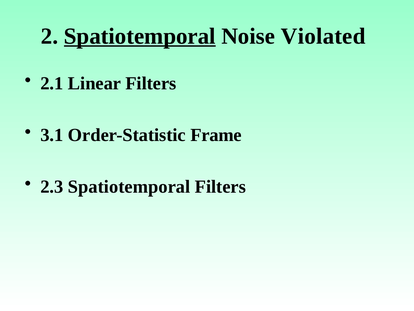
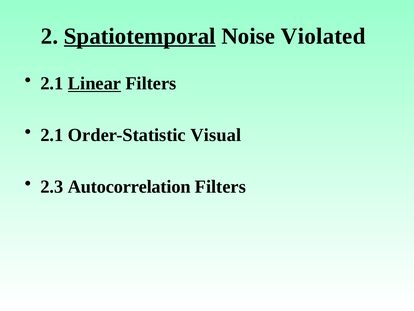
Linear underline: none -> present (95, 83)
3.1: 3.1 -> 2.1 (52, 135)
Frame: Frame -> Visual (216, 135)
2.3 Spatiotemporal: Spatiotemporal -> Autocorrelation (129, 186)
